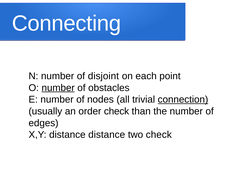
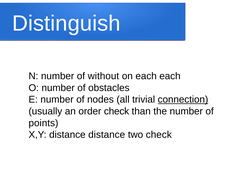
Connecting: Connecting -> Distinguish (66, 23)
disjoint: disjoint -> without (103, 76)
each point: point -> each (170, 76)
number underline: present -> none (58, 88)
edges: edges -> points (43, 123)
